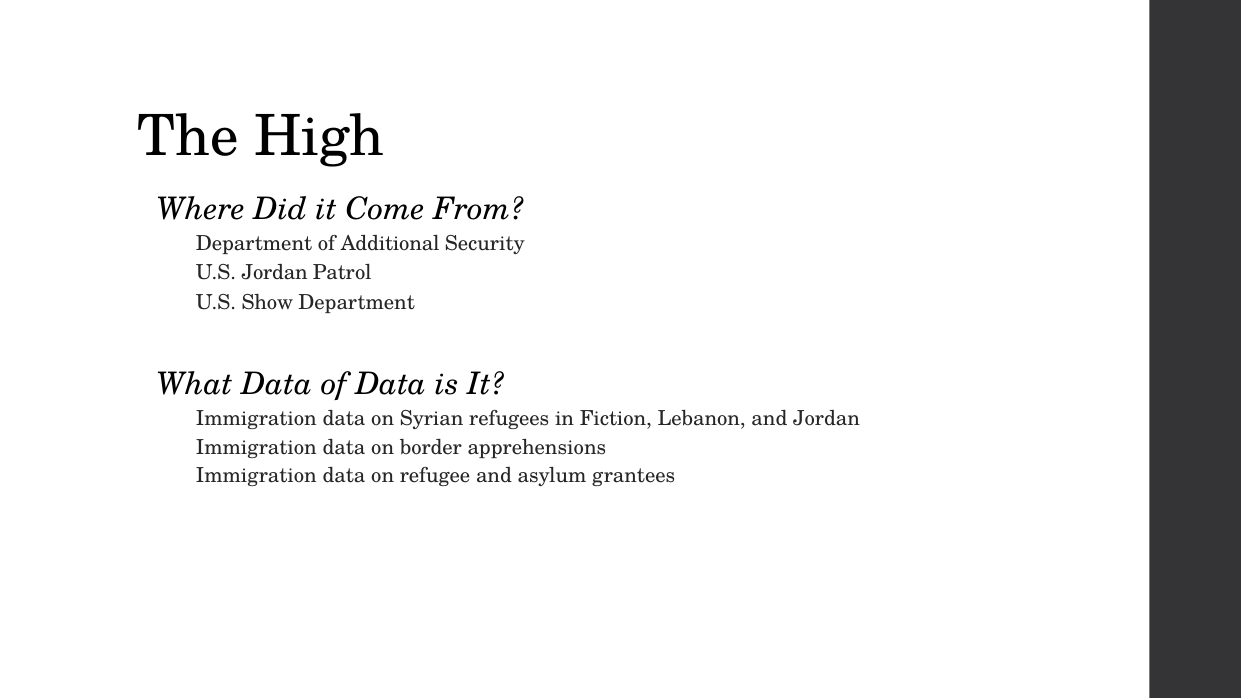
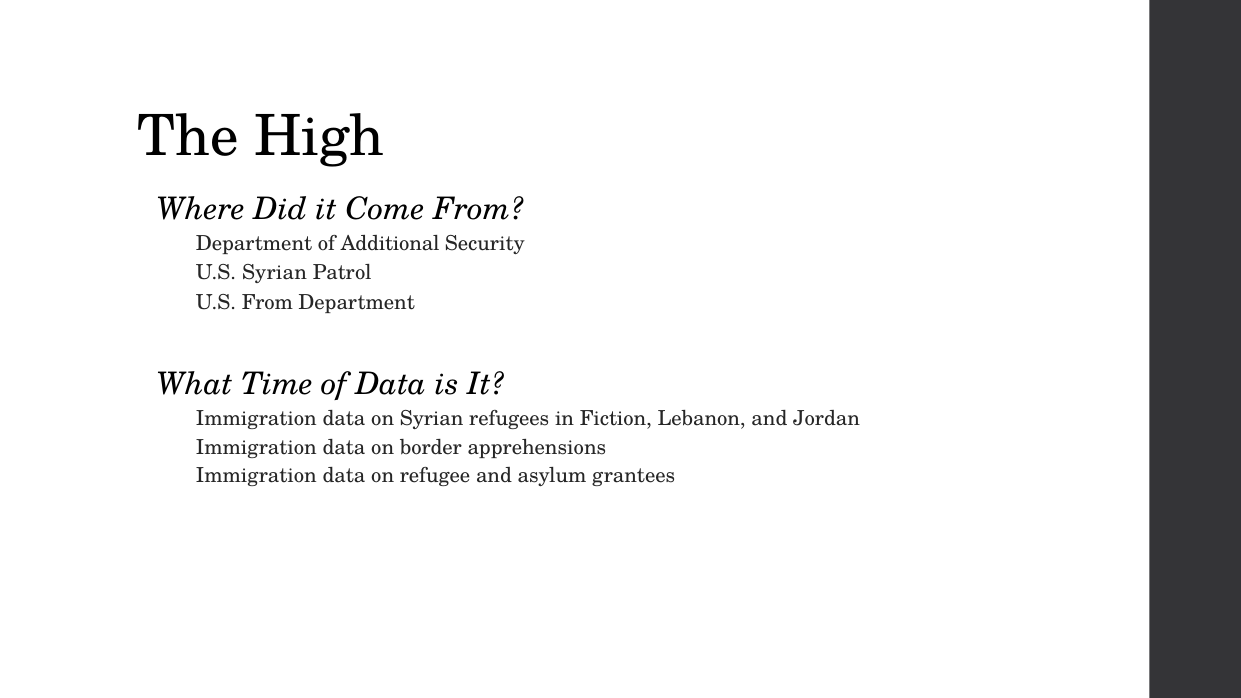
Jordan: Jordan -> Syrian (274, 272)
Show: Show -> From (267, 302)
What Data: Data -> Time (277, 384)
